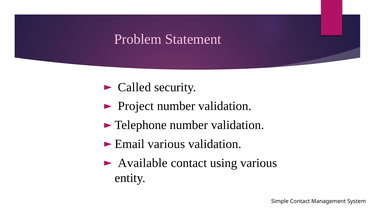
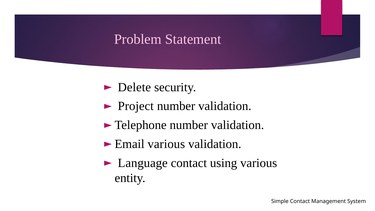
Called: Called -> Delete (134, 87)
Available: Available -> Language (143, 163)
